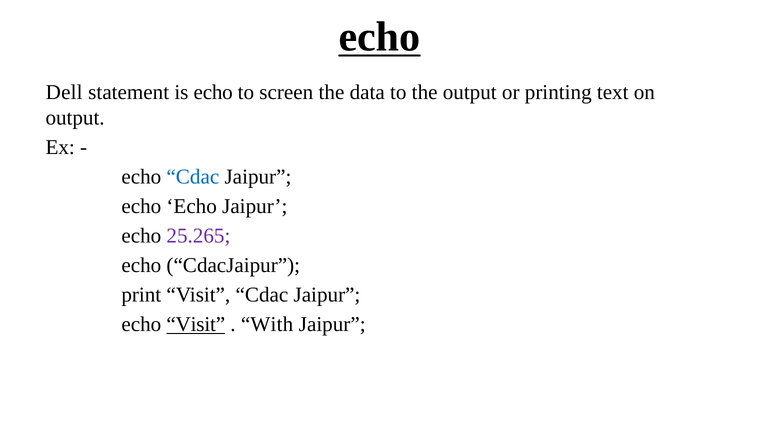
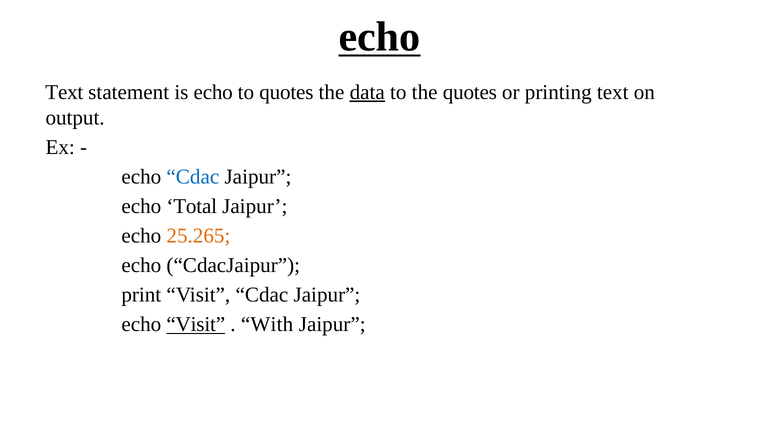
Dell: Dell -> Text (64, 92)
to screen: screen -> quotes (286, 92)
data underline: none -> present (367, 92)
the output: output -> quotes (470, 92)
echo Echo: Echo -> Total (192, 206)
25.265 colour: purple -> orange (198, 236)
